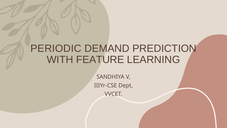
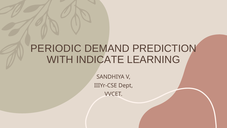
FEATURE: FEATURE -> INDICATE (100, 60)
